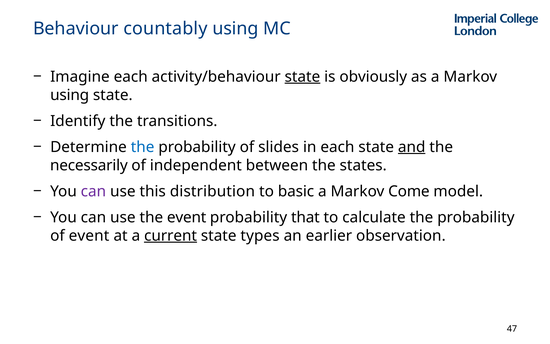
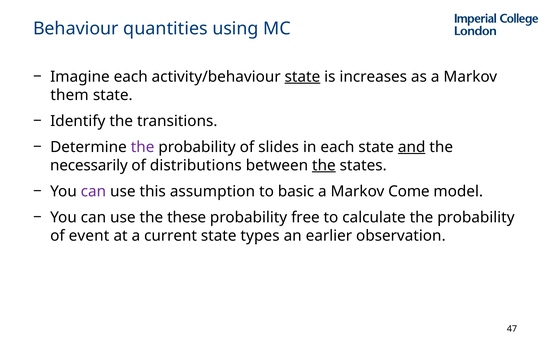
countably: countably -> quantities (166, 29)
obviously: obviously -> increases (373, 77)
using: using -> them (70, 95)
the colour: blue -> purple (143, 147)
independent: independent -> distributions (196, 165)
the underline: none -> present (324, 165)
distribution: distribution -> assumption (212, 191)
the event: event -> these (187, 217)
that: that -> free (305, 217)
current underline: present -> none (171, 236)
